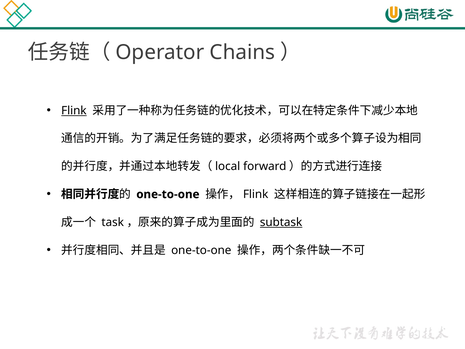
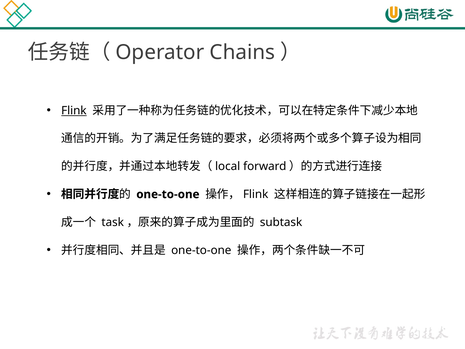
subtask underline: present -> none (281, 222)
